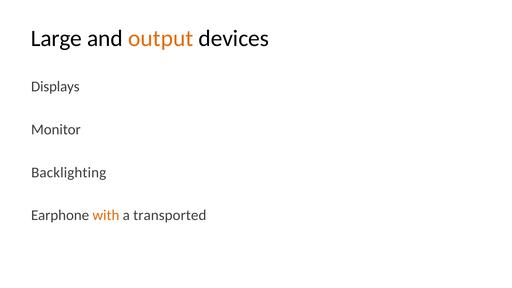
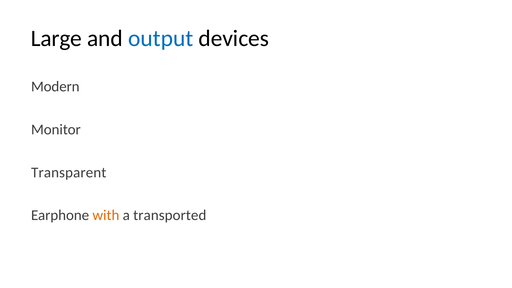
output colour: orange -> blue (161, 39)
Displays: Displays -> Modern (55, 87)
Backlighting: Backlighting -> Transparent (69, 172)
